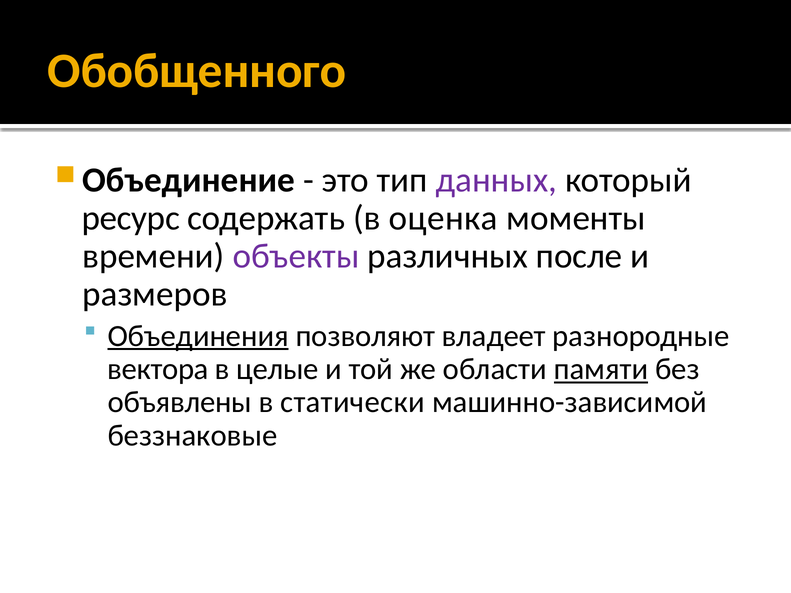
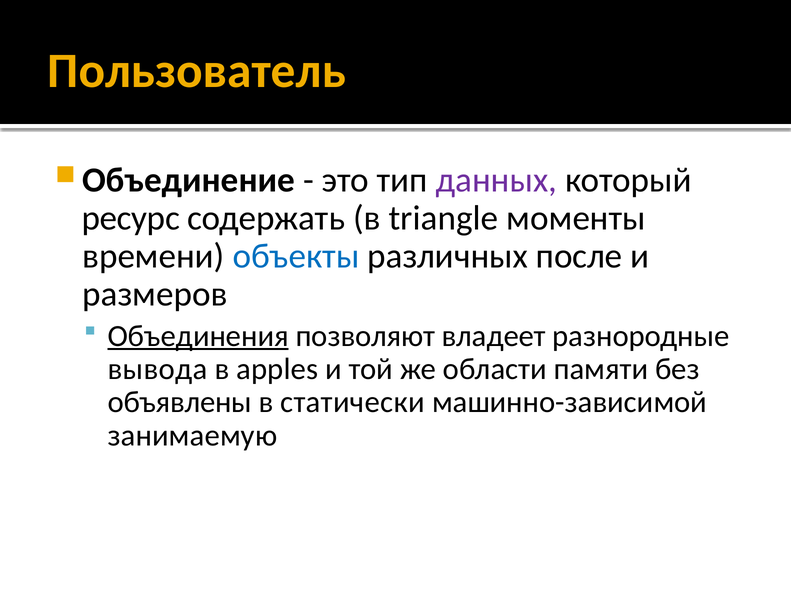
Обобщенного: Обобщенного -> Пользователь (197, 71)
оценка: оценка -> triangle (443, 218)
объекты colour: purple -> blue (296, 256)
вектора: вектора -> вывода (158, 369)
целые: целые -> apples (277, 369)
памяти underline: present -> none (601, 369)
беззнаковые: беззнаковые -> занимаемую (192, 436)
